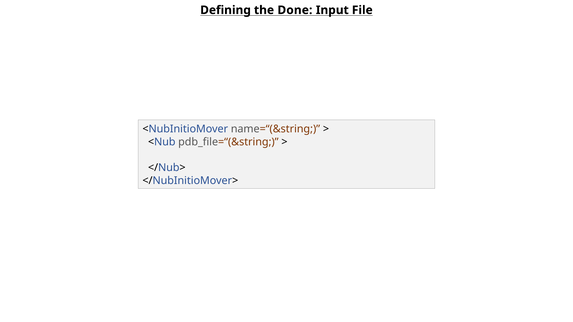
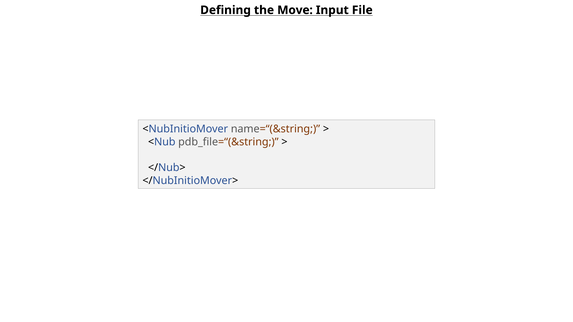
Done: Done -> Move (295, 10)
